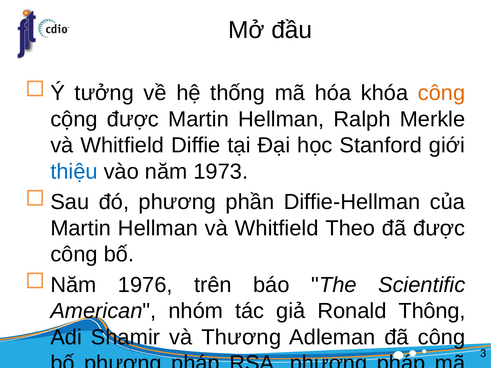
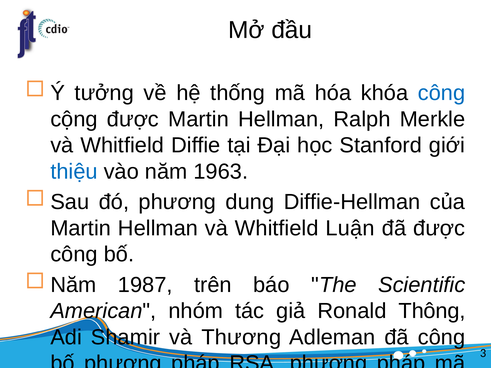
công colour: orange -> blue (442, 93)
1973: 1973 -> 1963 (221, 172)
phần: phần -> dung (250, 202)
Theo: Theo -> Luận (350, 228)
1976: 1976 -> 1987 (145, 285)
